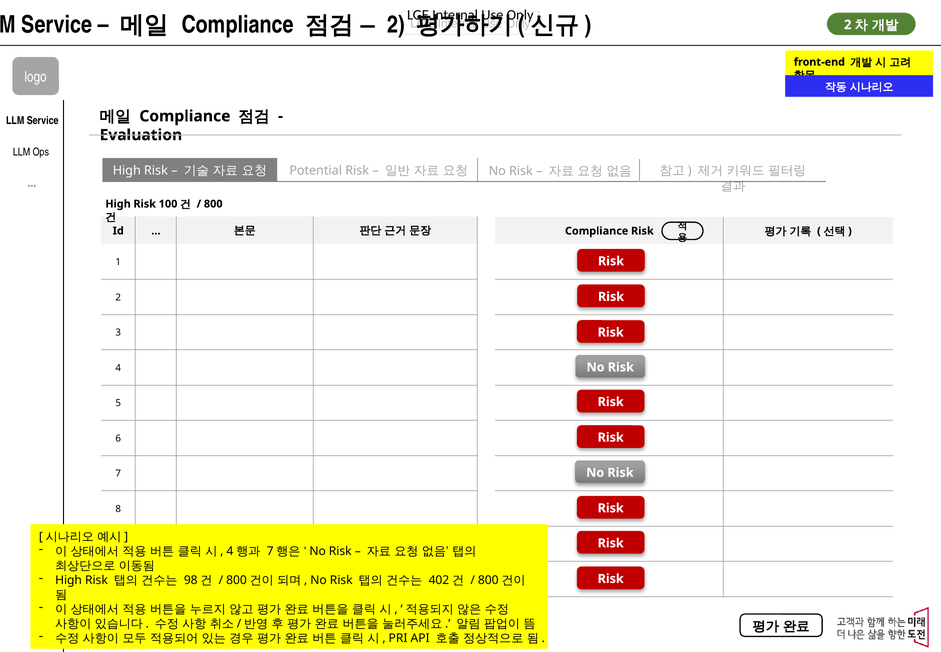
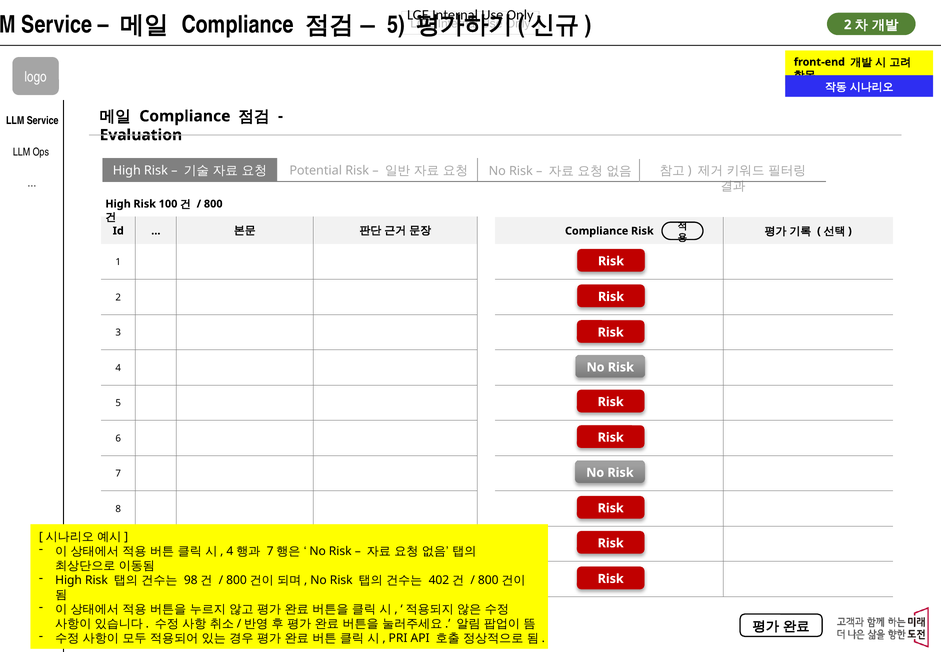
2: 2 -> 5 (396, 25)
